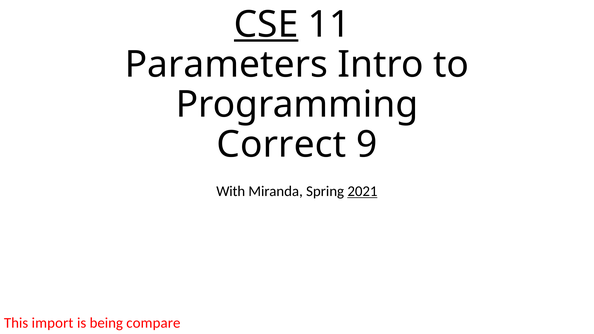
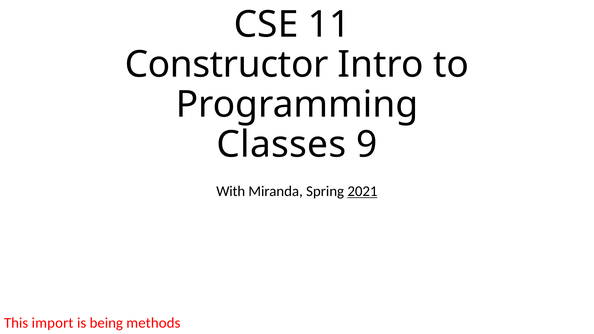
CSE underline: present -> none (266, 24)
Parameters: Parameters -> Constructor (227, 65)
Correct: Correct -> Classes (281, 145)
compare: compare -> methods (153, 323)
